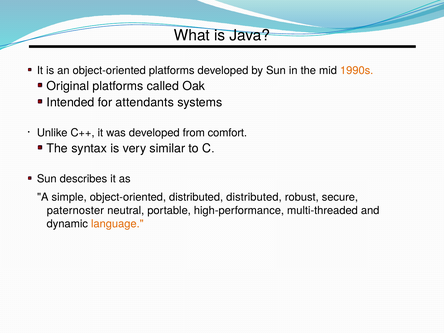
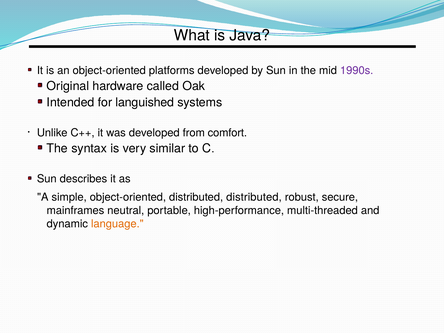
1990s colour: orange -> purple (357, 70)
Original platforms: platforms -> hardware (118, 86)
attendants: attendants -> languished (145, 102)
paternoster: paternoster -> mainframes (75, 211)
